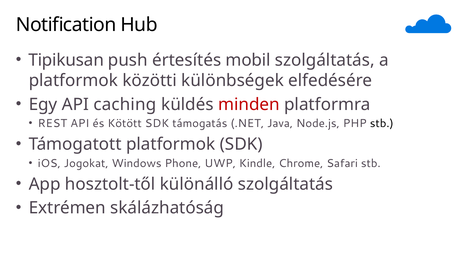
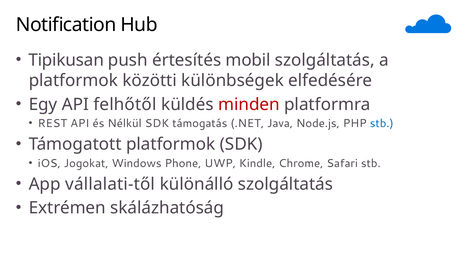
caching: caching -> felhőtől (125, 105)
Kötött: Kötött -> Nélkül (125, 124)
stb colour: black -> blue (382, 124)
hosztolt-től: hosztolt-től -> vállalati-től (110, 185)
